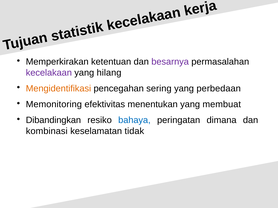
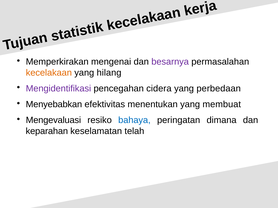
ketentuan: ketentuan -> mengenai (111, 62)
kecelakaan colour: purple -> orange (49, 73)
Mengidentifikasi colour: orange -> purple (58, 89)
sering: sering -> cidera (159, 89)
Memonitoring: Memonitoring -> Menyebabkan (54, 105)
Dibandingkan: Dibandingkan -> Mengevaluasi (53, 120)
kombinasi: kombinasi -> keparahan (47, 131)
tidak: tidak -> telah (134, 131)
